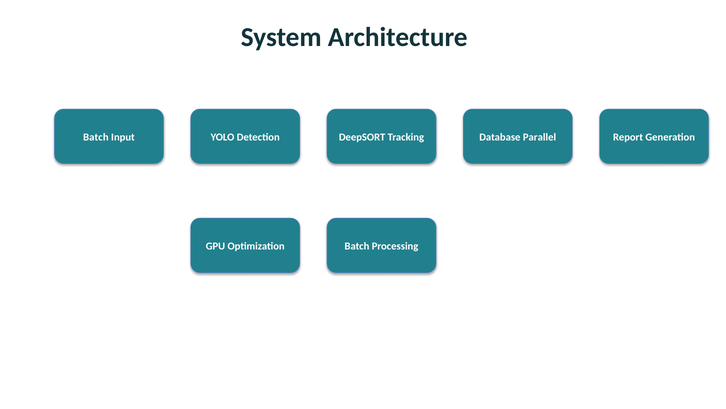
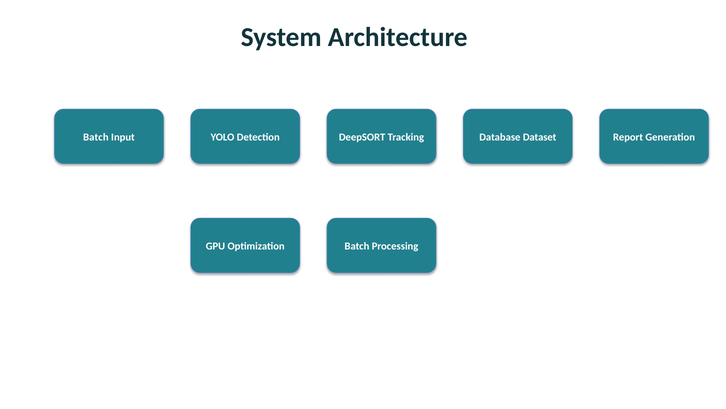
Parallel: Parallel -> Dataset (540, 137)
